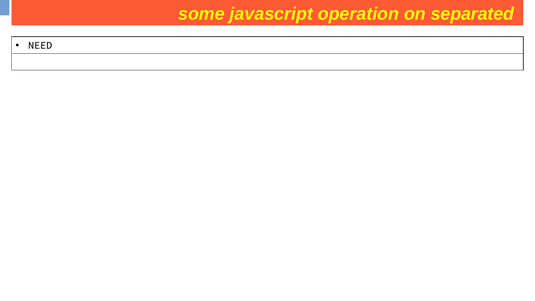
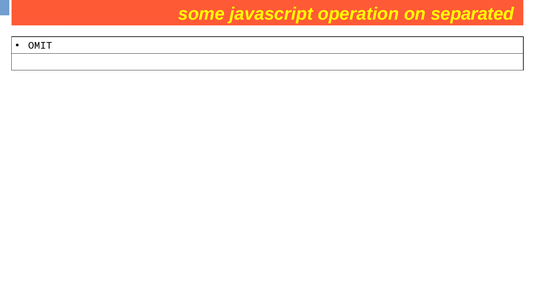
NEED: NEED -> OMIT (40, 45)
